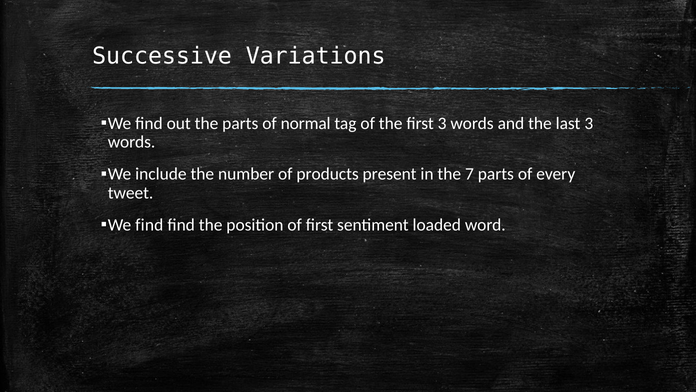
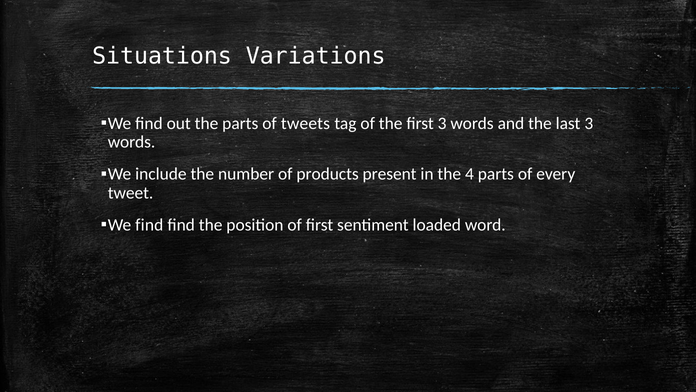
Successive: Successive -> Situations (162, 56)
normal: normal -> tweets (305, 123)
7: 7 -> 4 (469, 174)
